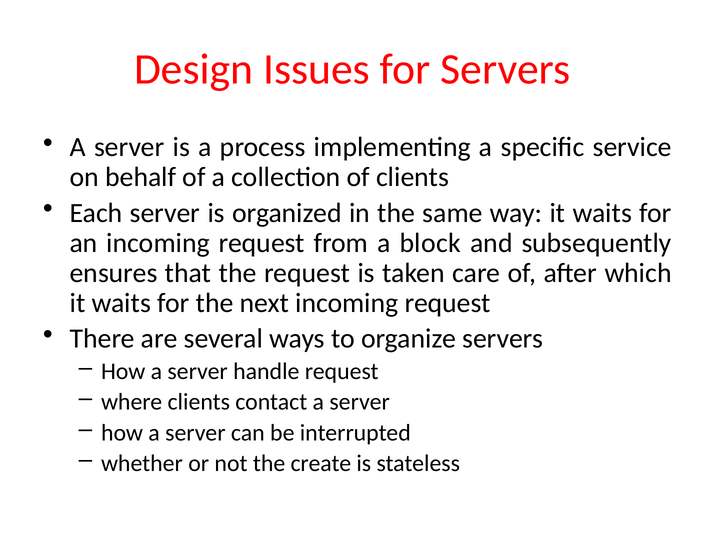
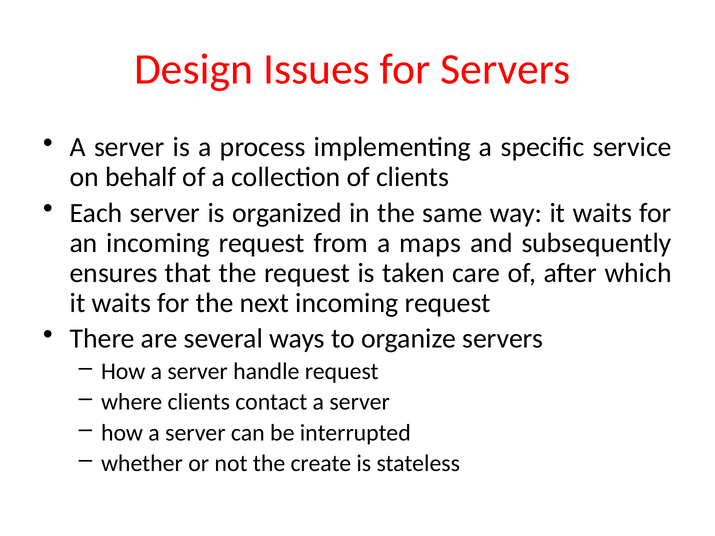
block: block -> maps (430, 243)
